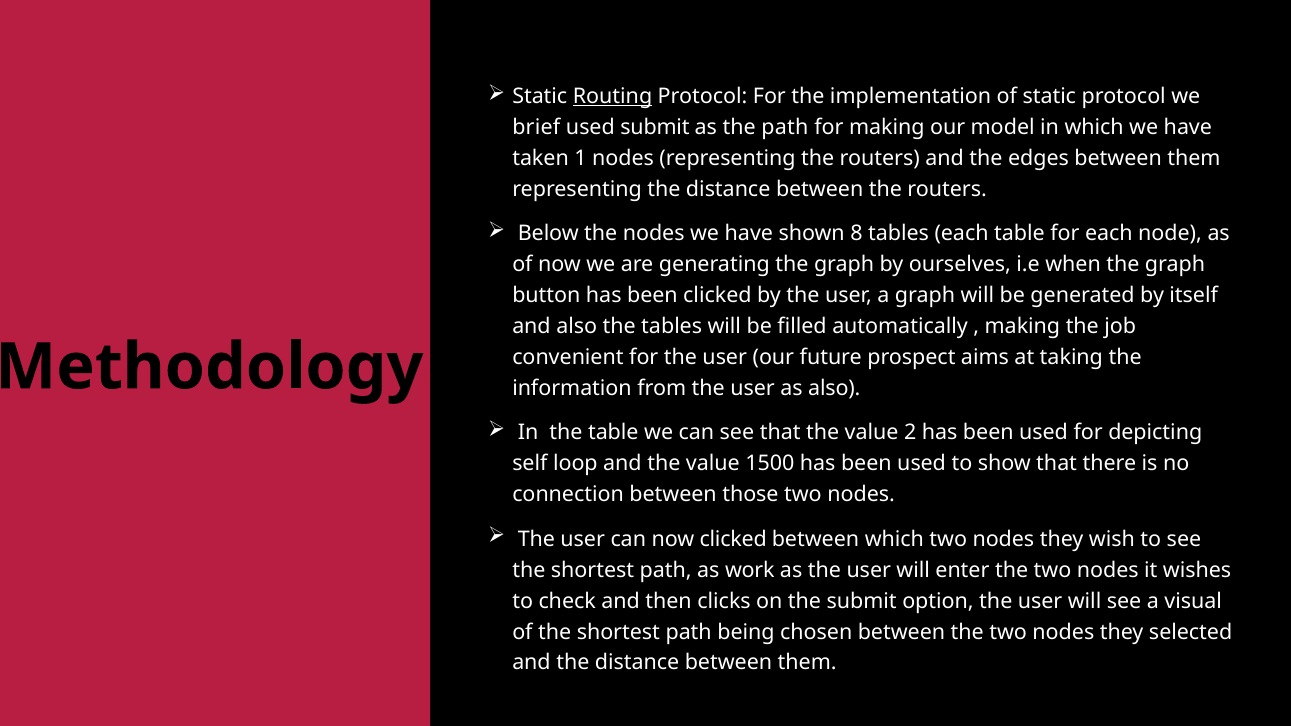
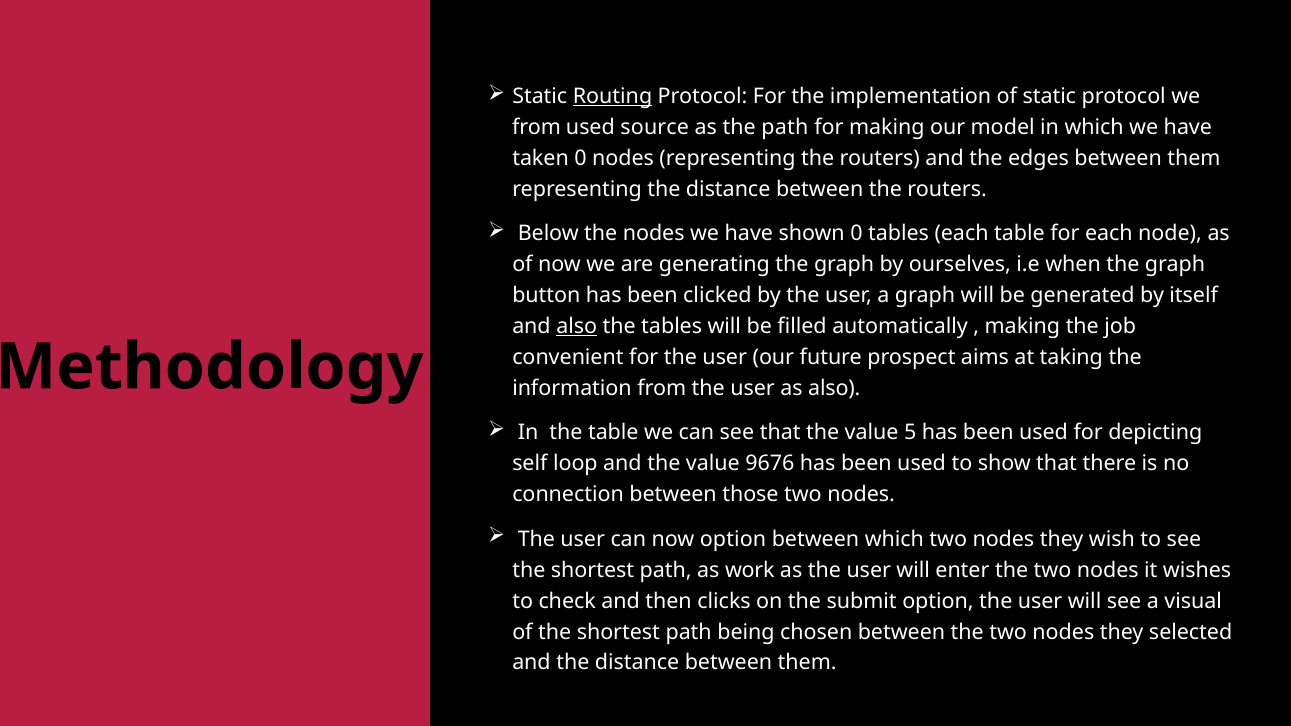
brief: brief -> from (537, 127)
used submit: submit -> source (655, 127)
taken 1: 1 -> 0 (581, 158)
shown 8: 8 -> 0 (856, 234)
also underline: none -> present (577, 327)
2: 2 -> 5 (910, 433)
1500: 1500 -> 9676 (770, 464)
now clicked: clicked -> option (733, 539)
